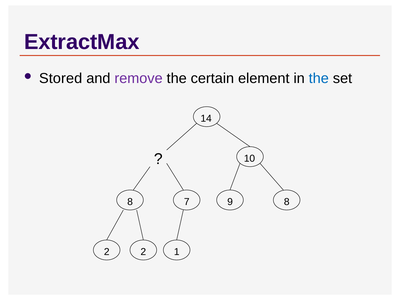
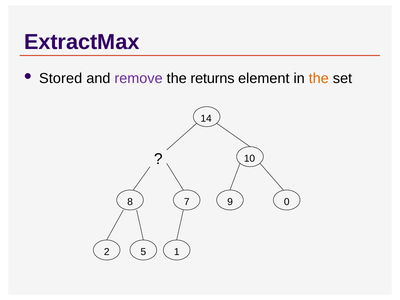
certain: certain -> returns (212, 78)
the colour: blue -> orange (319, 78)
9 8: 8 -> 0 (287, 202)
2 2: 2 -> 5 (143, 252)
